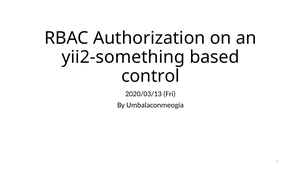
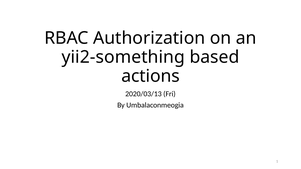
control: control -> actions (151, 76)
